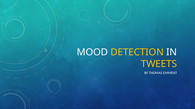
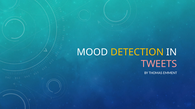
TWEETS colour: yellow -> pink (159, 64)
